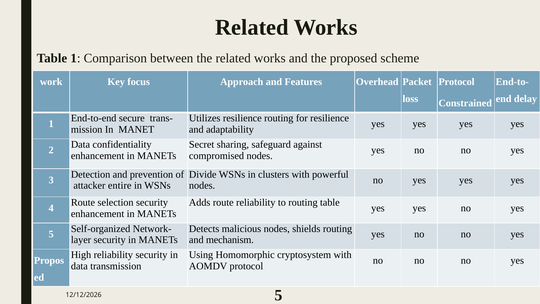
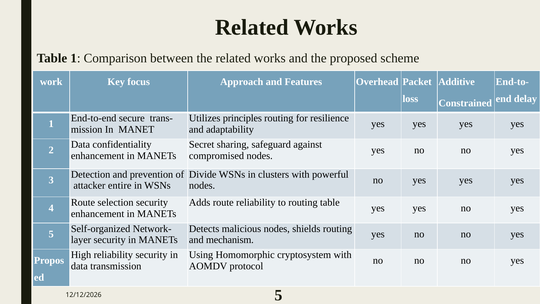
Protocol: Protocol -> Additive (457, 82)
Utilizes resilience: resilience -> principles (242, 118)
